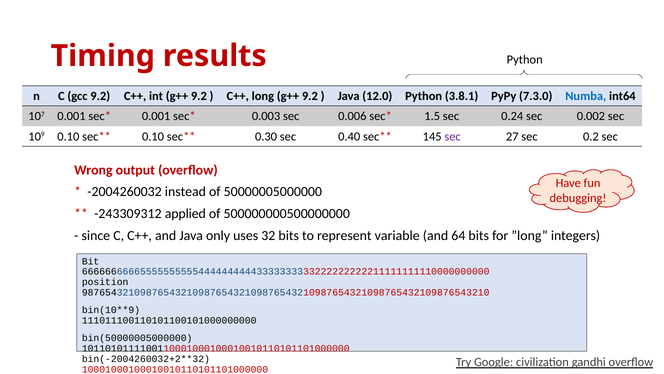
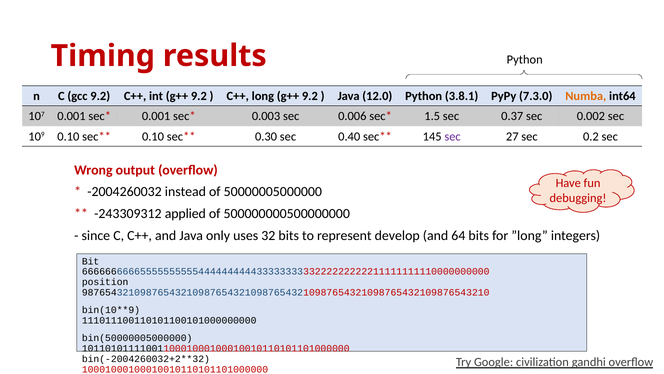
Numba colour: blue -> orange (586, 96)
0.24: 0.24 -> 0.37 (512, 116)
variable: variable -> develop (397, 235)
